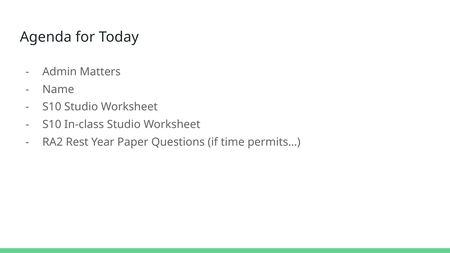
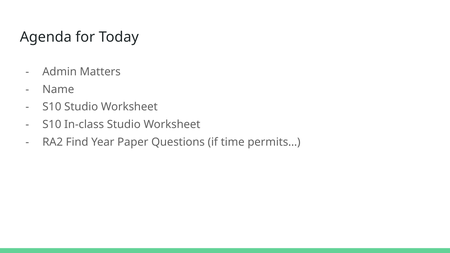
Rest: Rest -> Find (77, 142)
